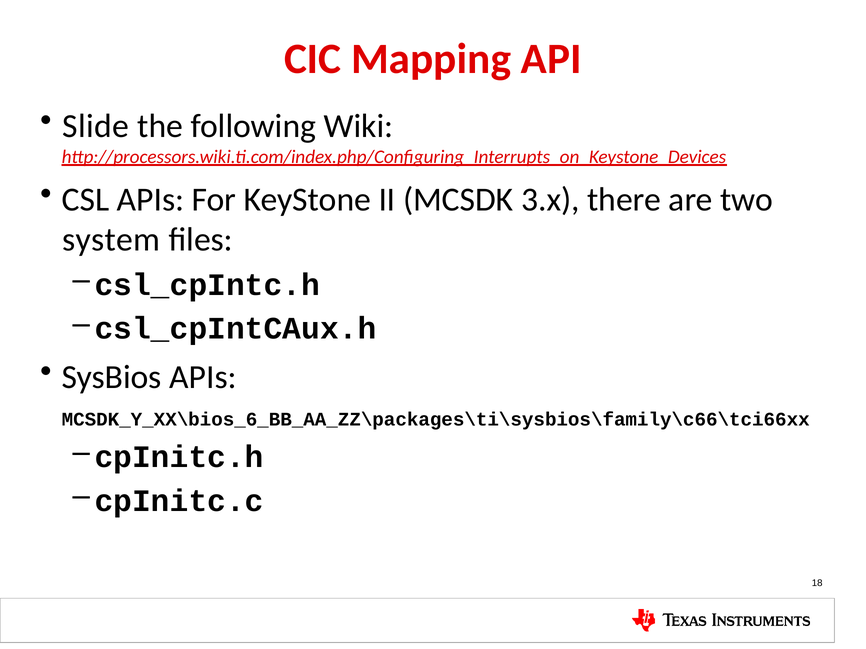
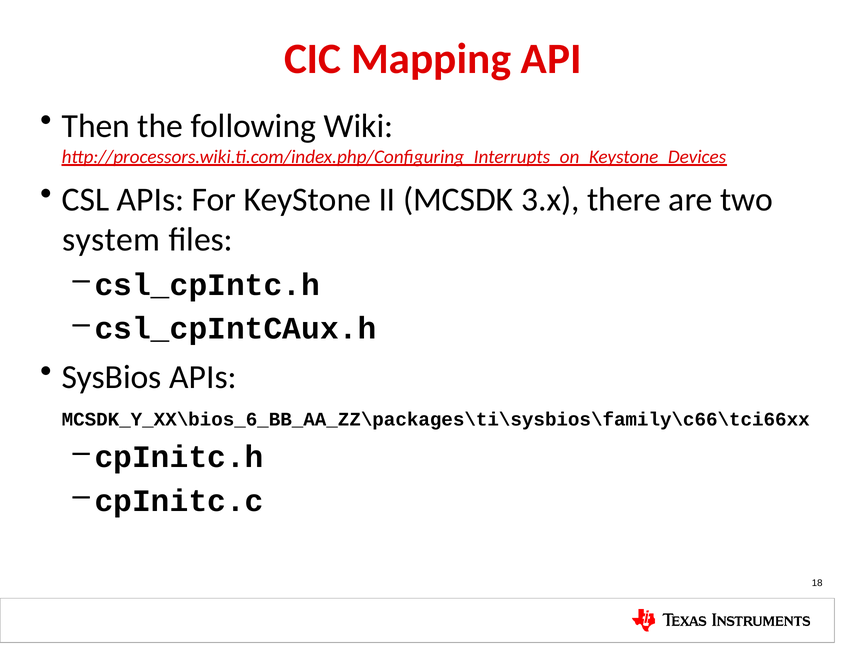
Slide: Slide -> Then (96, 126)
